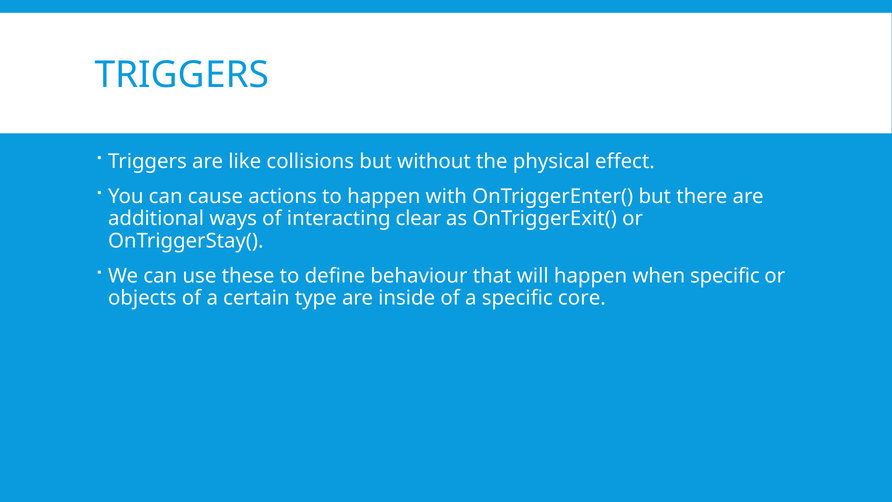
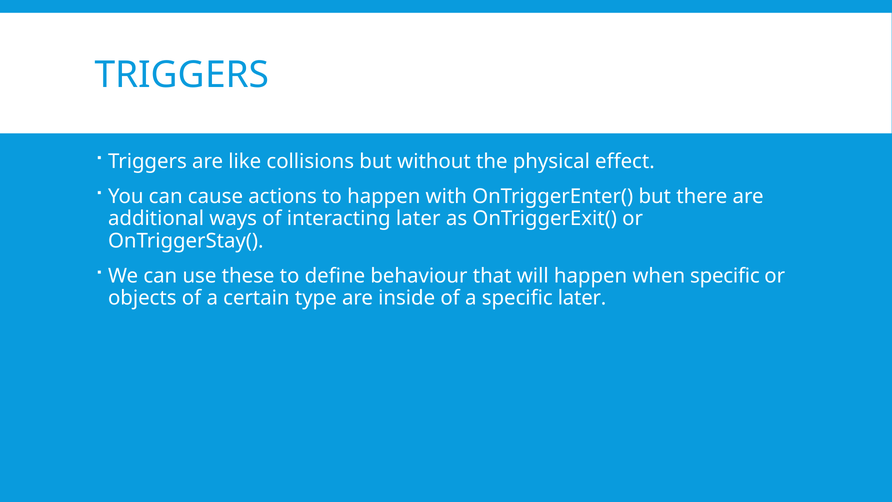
interacting clear: clear -> later (418, 219)
specific core: core -> later (582, 298)
